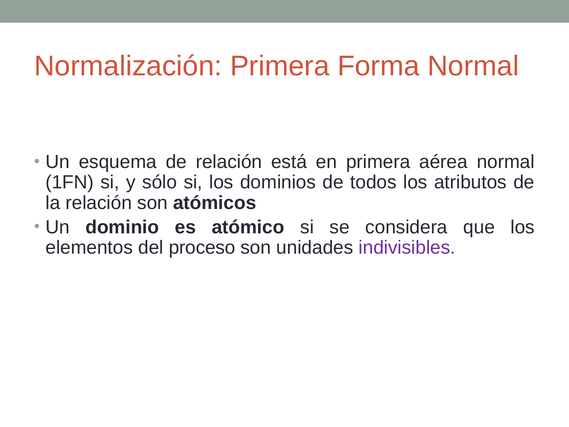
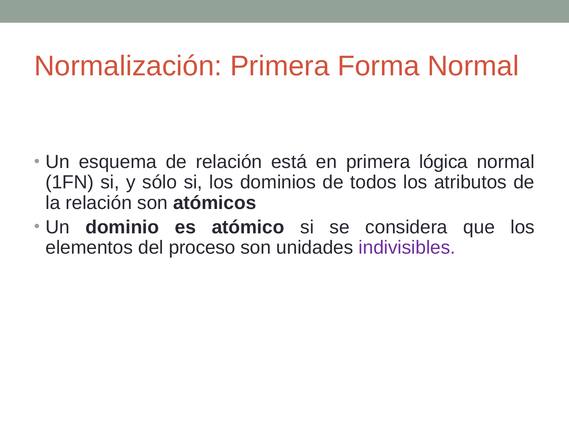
aérea: aérea -> lógica (444, 162)
